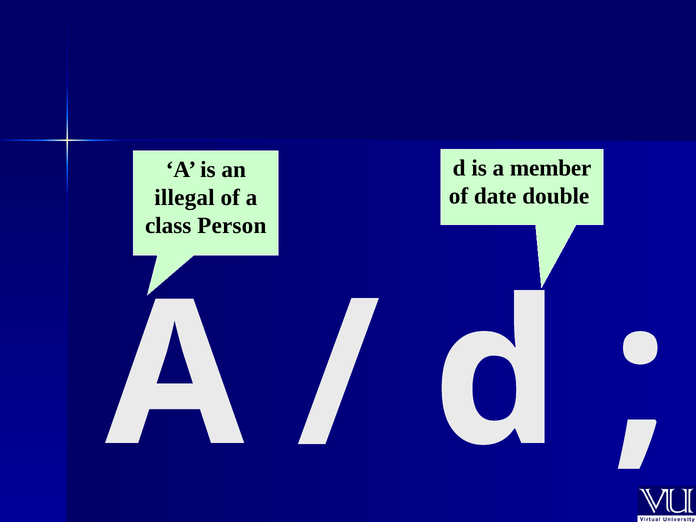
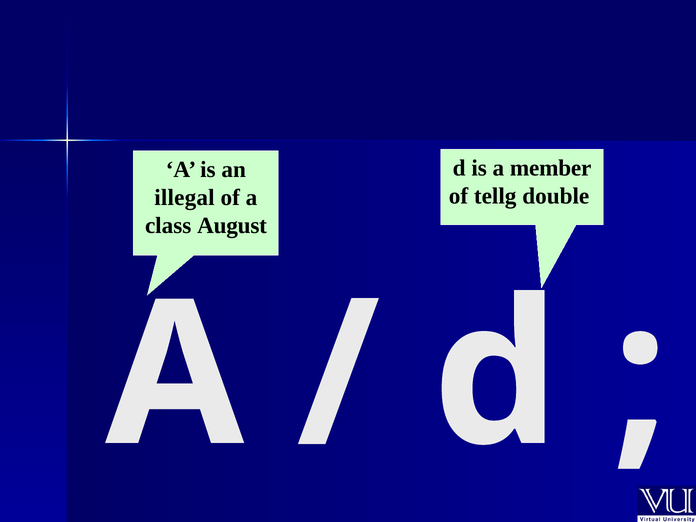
date: date -> tellg (495, 196)
Person: Person -> August (232, 225)
